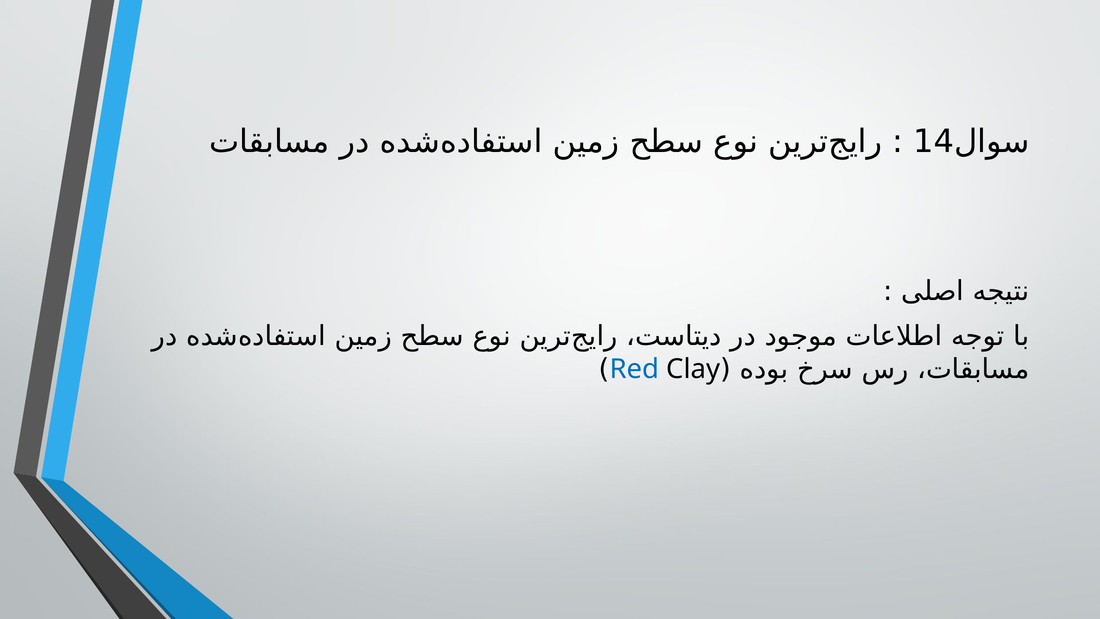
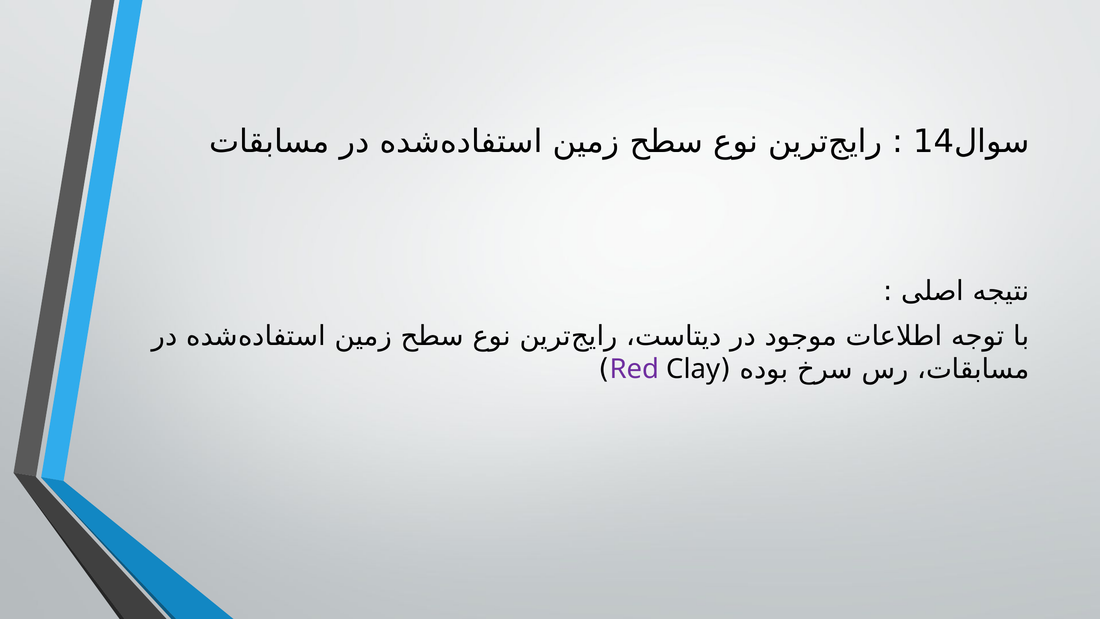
Red colour: blue -> purple (634, 369)
